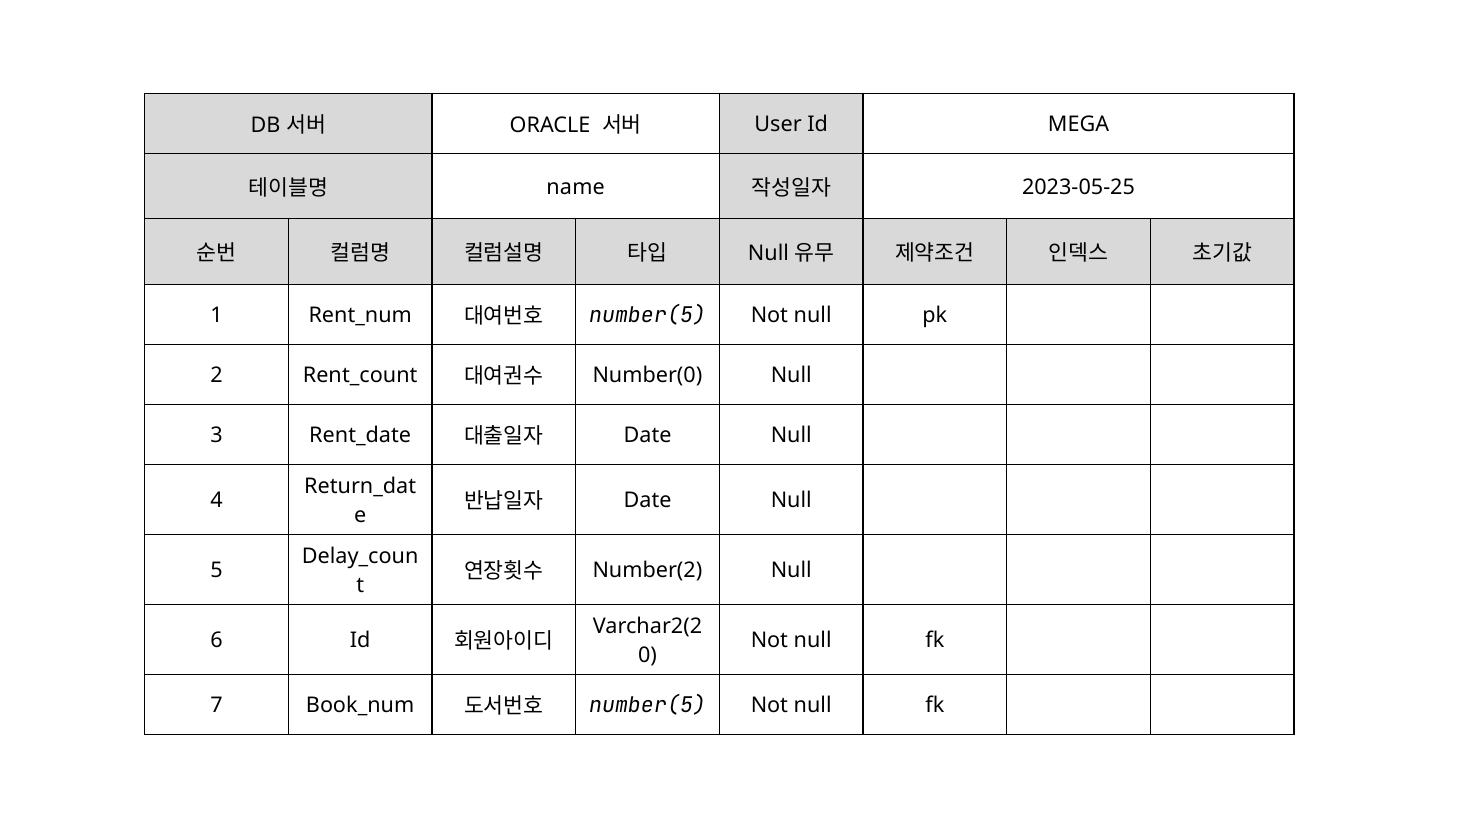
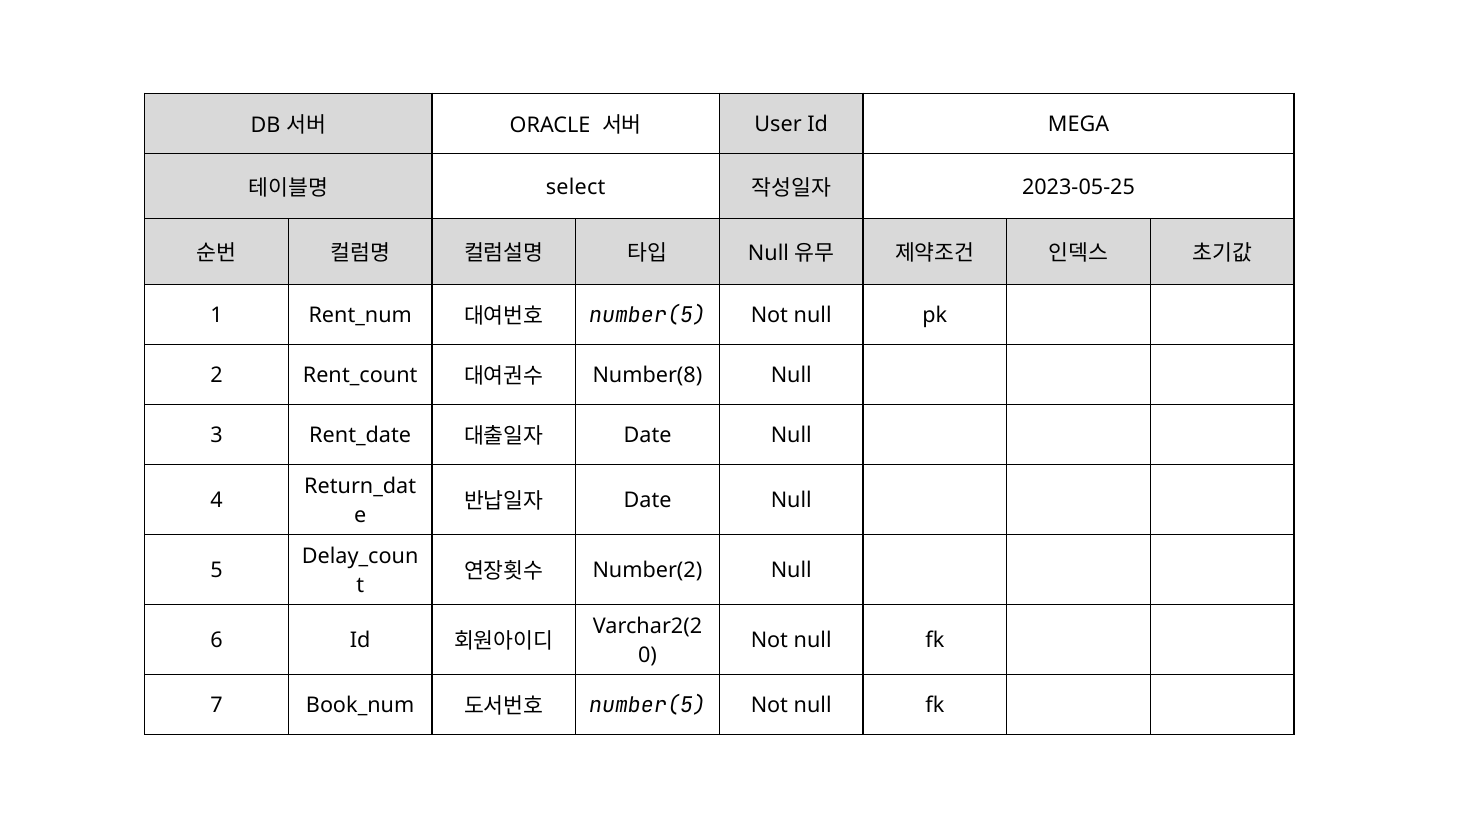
name: name -> select (576, 187)
Number(0: Number(0 -> Number(8 (647, 376)
